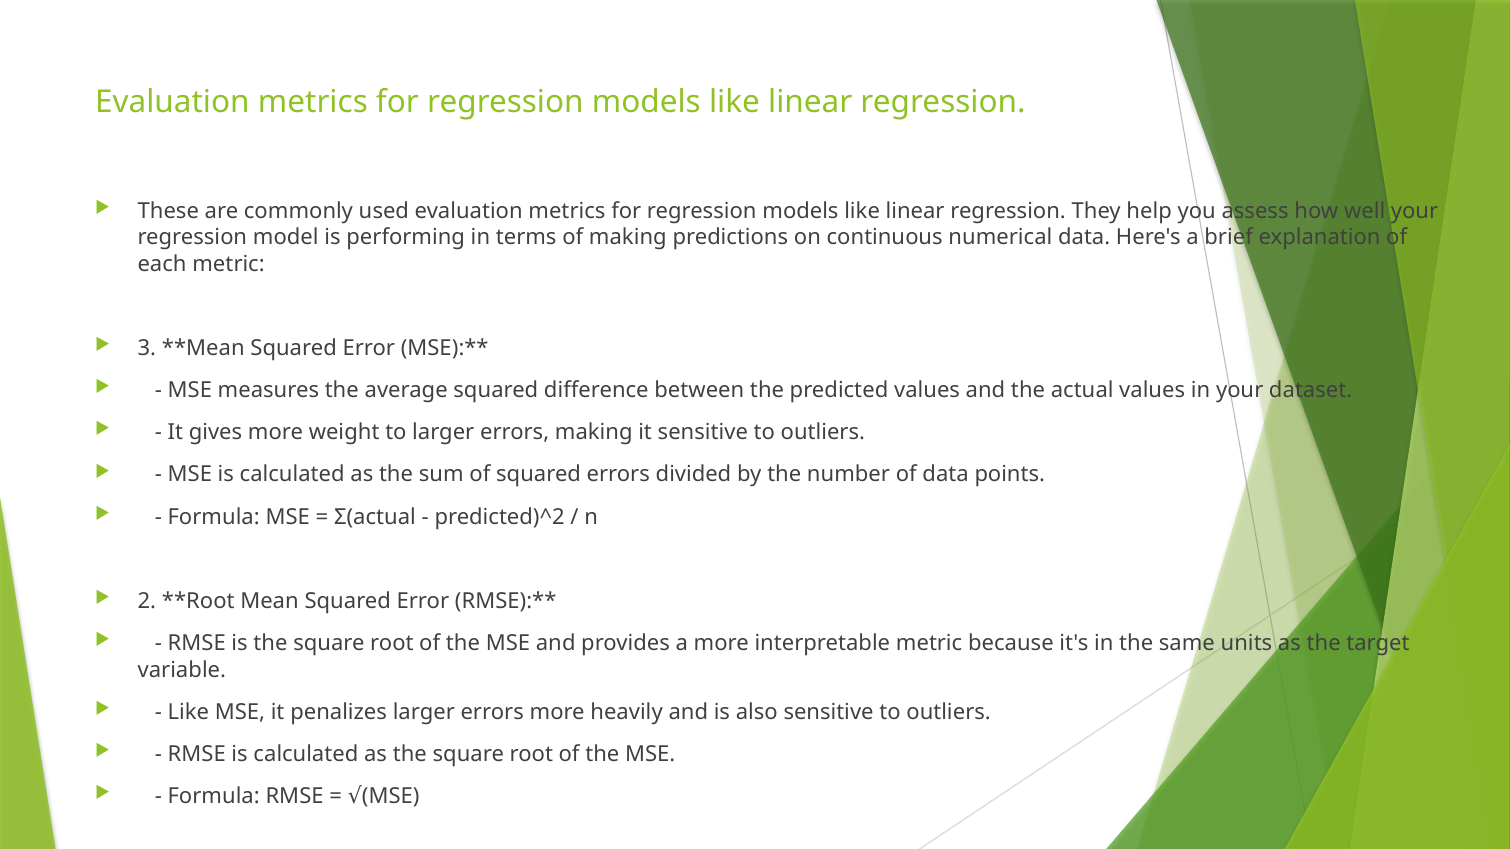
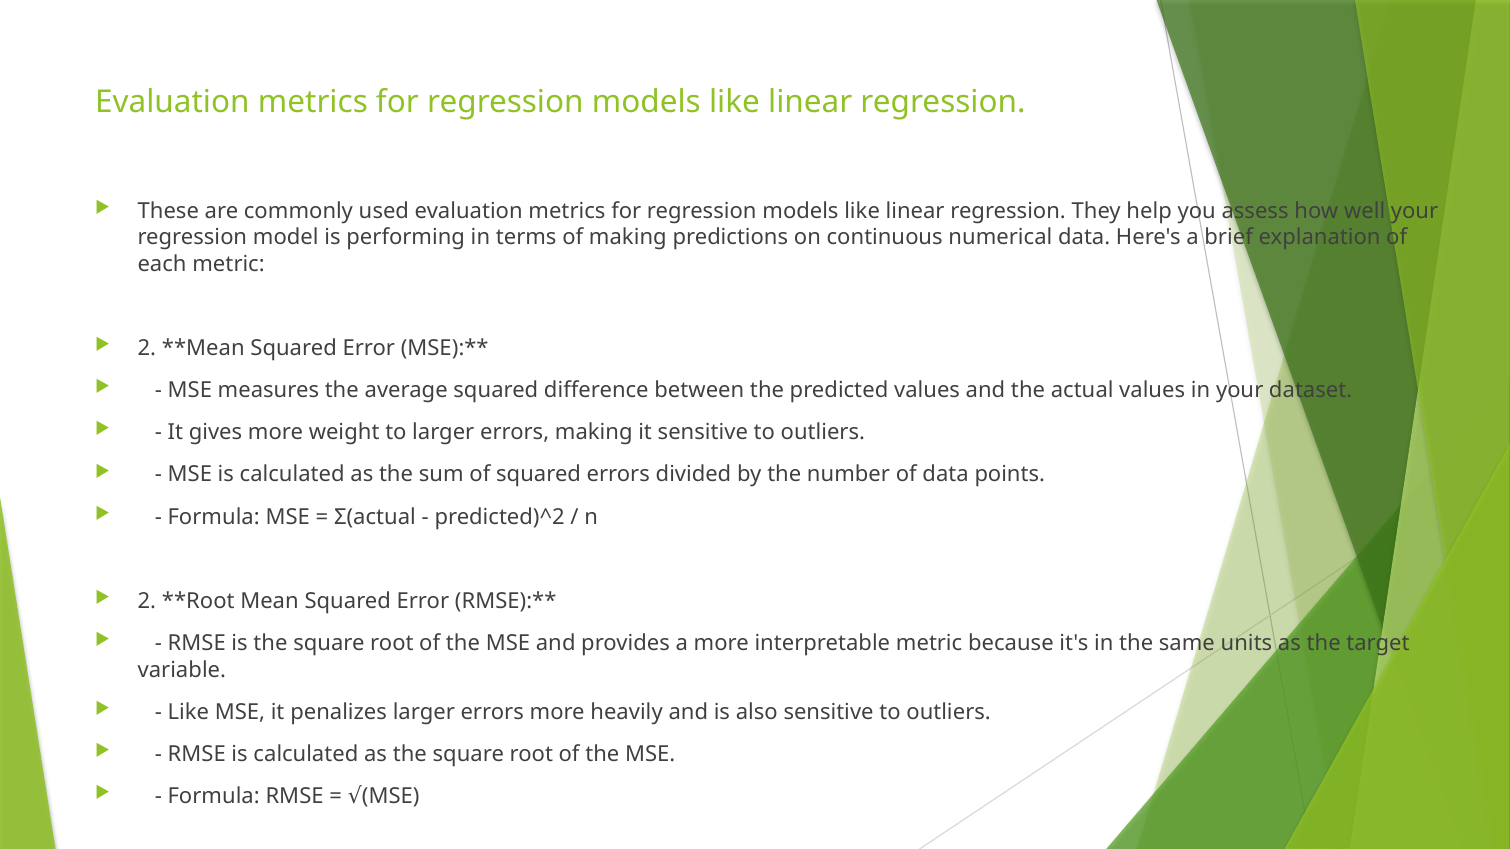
3: 3 -> 2 (147, 348)
